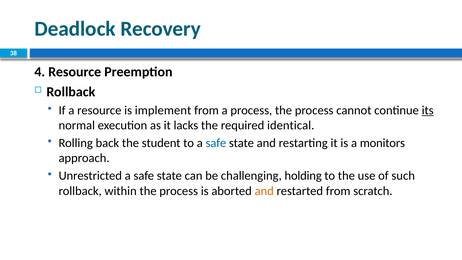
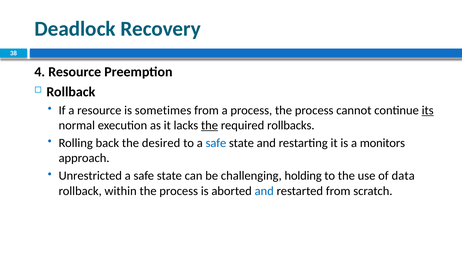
implement: implement -> sometimes (163, 110)
the underline: none -> present (210, 125)
identical: identical -> rollbacks (291, 125)
student: student -> desired (161, 143)
such: such -> data (403, 176)
and colour: orange -> blue (264, 191)
